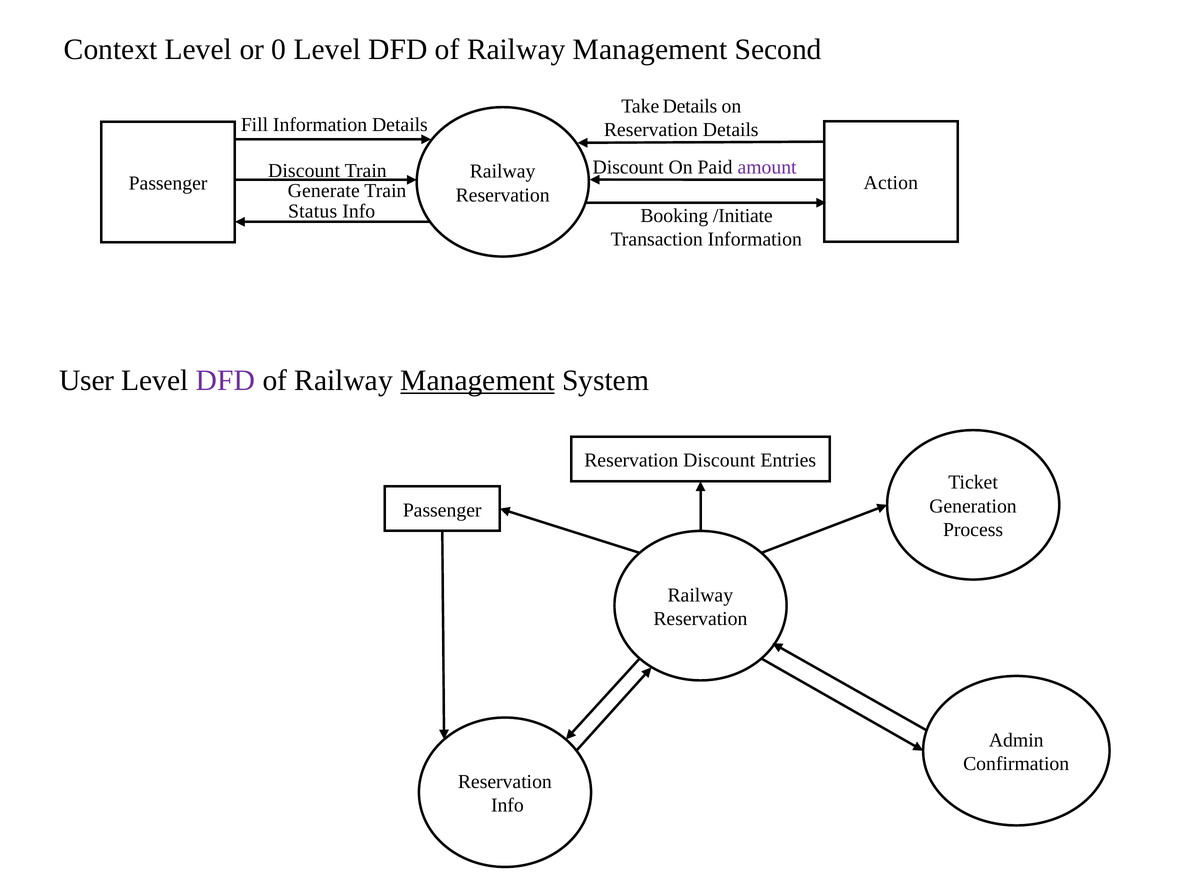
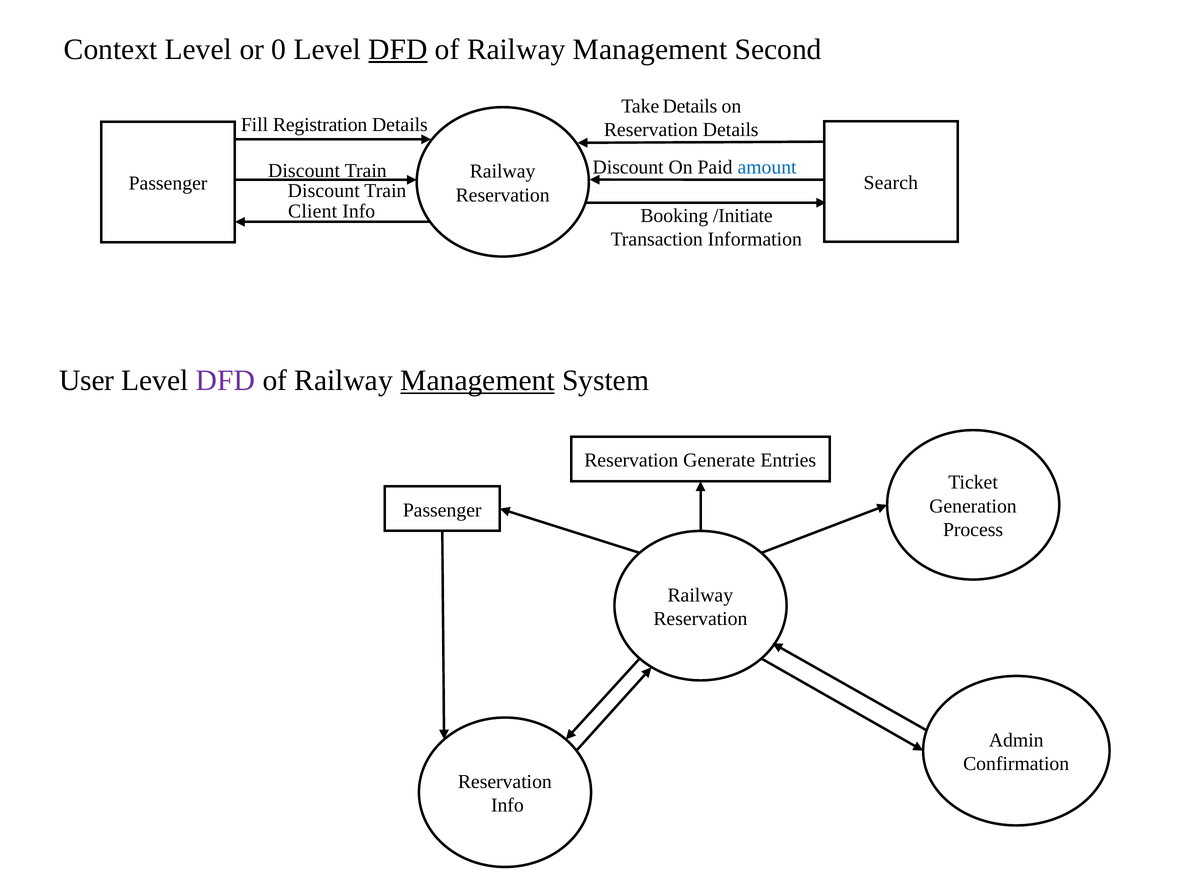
DFD underline: none -> present (398, 49)
Fill Information: Information -> Registration (320, 125)
amount colour: purple -> blue (767, 167)
Action: Action -> Search (891, 183)
Generate: Generate -> Discount (324, 191)
Status: Status -> Client (313, 211)
Reservation Discount: Discount -> Generate (719, 460)
